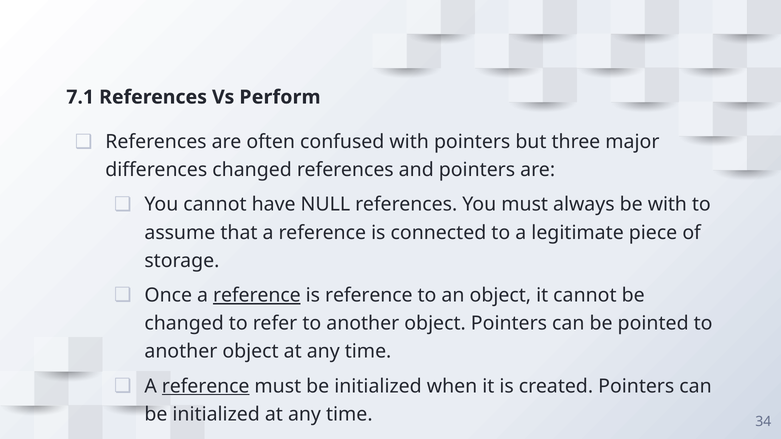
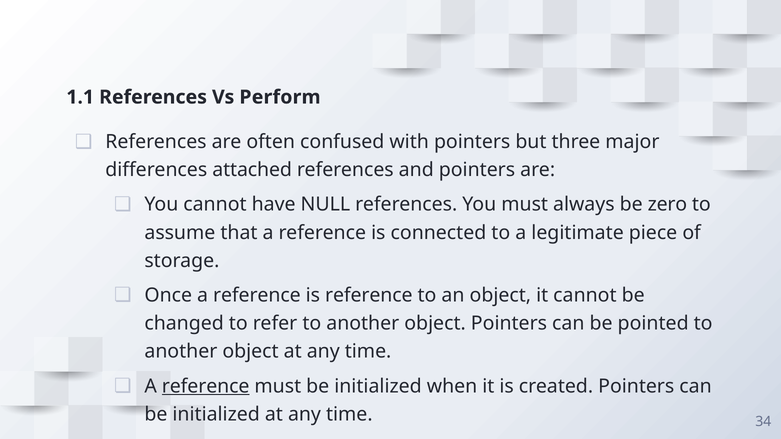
7.1: 7.1 -> 1.1 (80, 97)
differences changed: changed -> attached (252, 170)
be with: with -> zero (667, 205)
reference underline: present -> none (257, 296)
